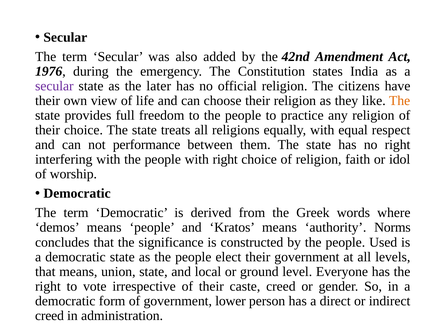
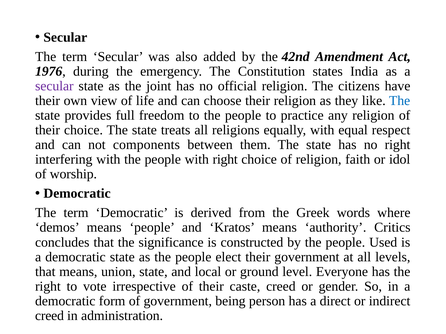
later: later -> joint (159, 86)
The colour: orange -> blue (400, 101)
performance: performance -> components (146, 145)
Norms: Norms -> Critics (392, 228)
lower: lower -> being (230, 301)
